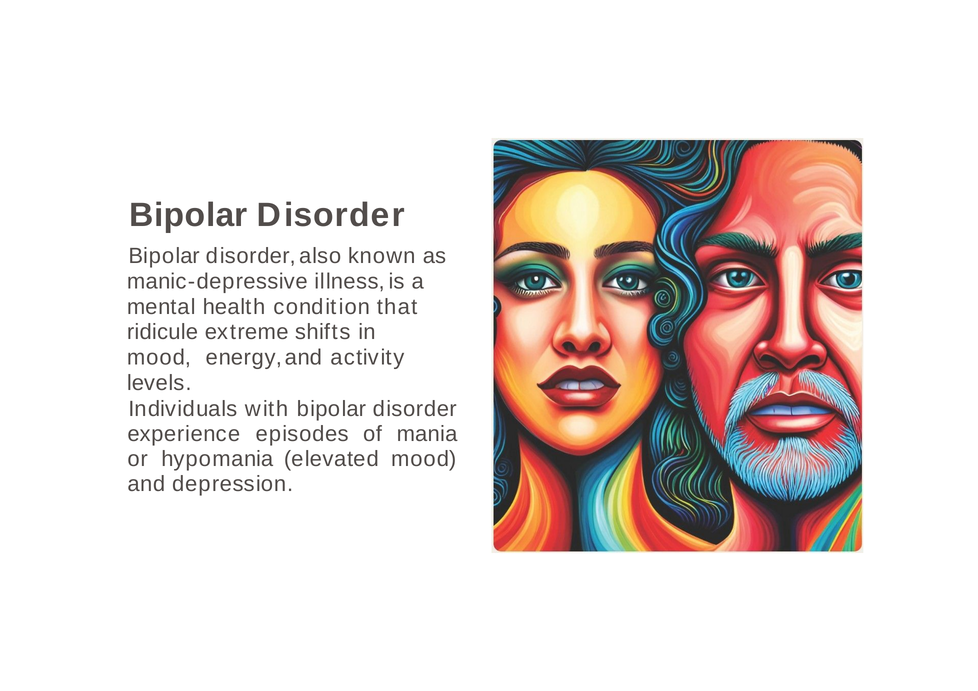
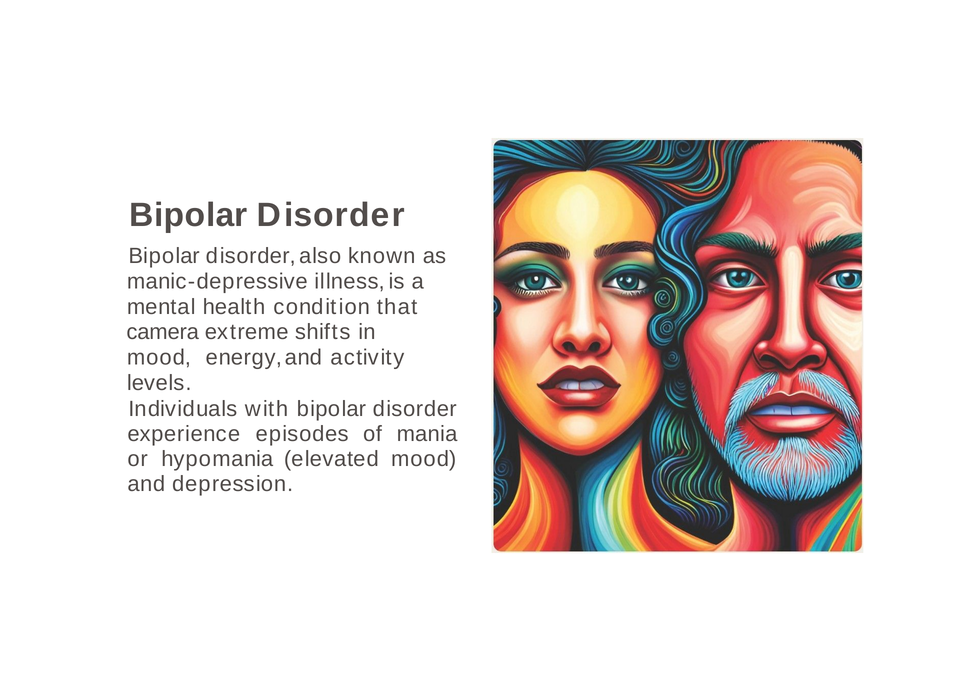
ridicule: ridicule -> camera (163, 332)
